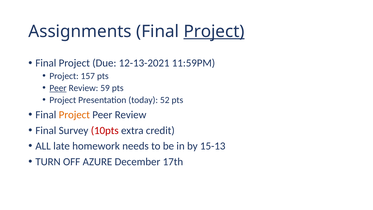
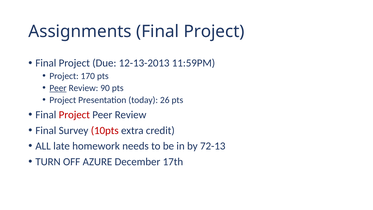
Project underline: present -> none (214, 31)
12-13-2021: 12-13-2021 -> 12-13-2013 (144, 63)
157: 157 -> 170 (88, 76)
59: 59 -> 90 (105, 88)
52: 52 -> 26 (165, 100)
Project colour: orange -> red (74, 115)
15-13: 15-13 -> 72-13 (213, 146)
